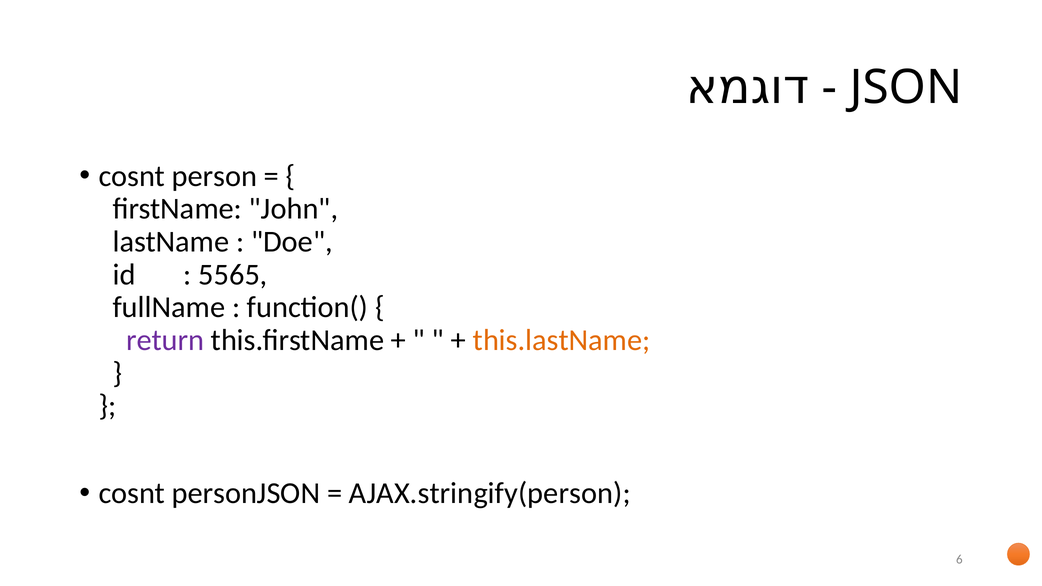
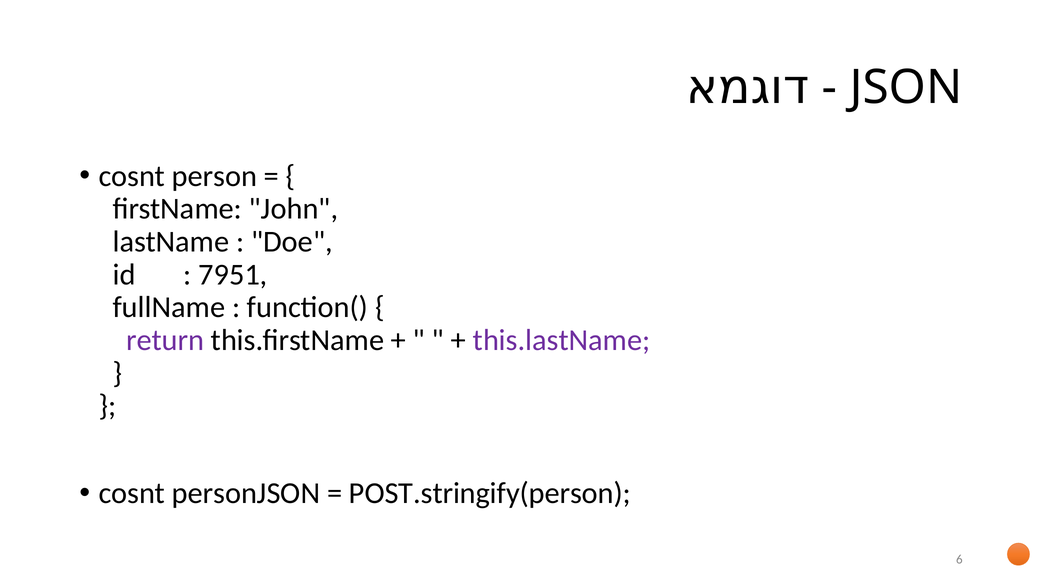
5565: 5565 -> 7951 (233, 275)
this.lastName colour: orange -> purple (562, 340)
AJAX.stringify(person: AJAX.stringify(person -> POST.stringify(person (490, 493)
